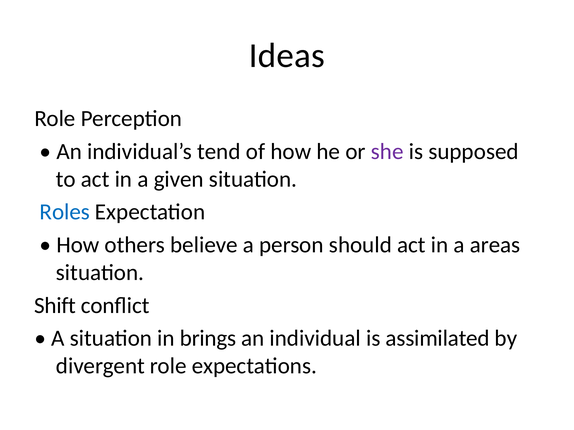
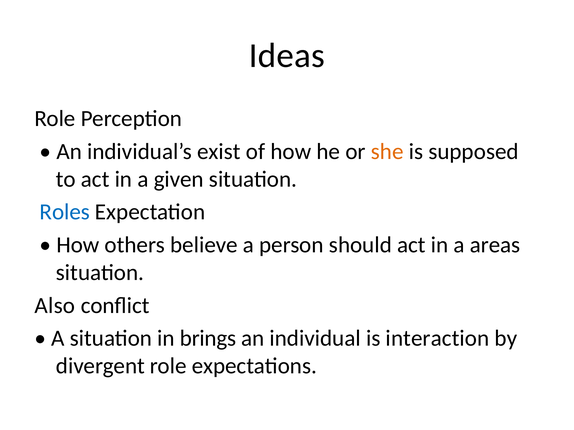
tend: tend -> exist (219, 152)
she colour: purple -> orange (387, 152)
Shift: Shift -> Also (55, 306)
assimilated: assimilated -> interaction (438, 339)
